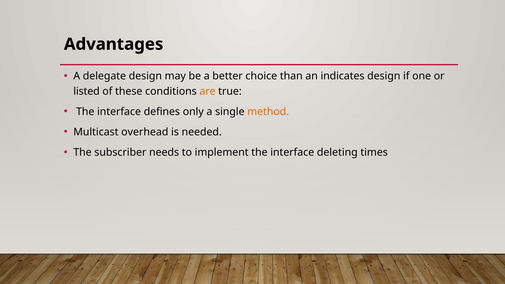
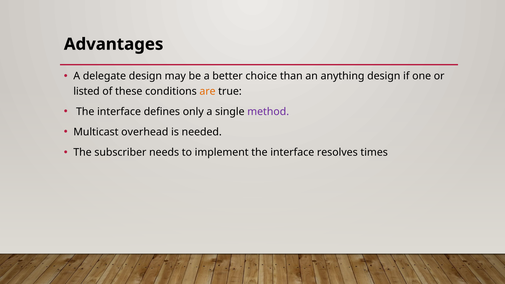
indicates: indicates -> anything (343, 76)
method colour: orange -> purple (268, 112)
deleting: deleting -> resolves (337, 153)
